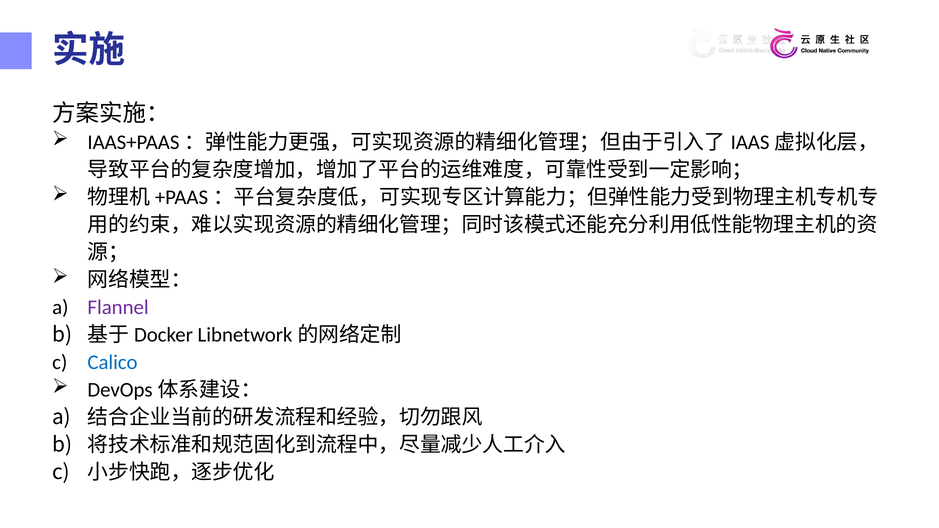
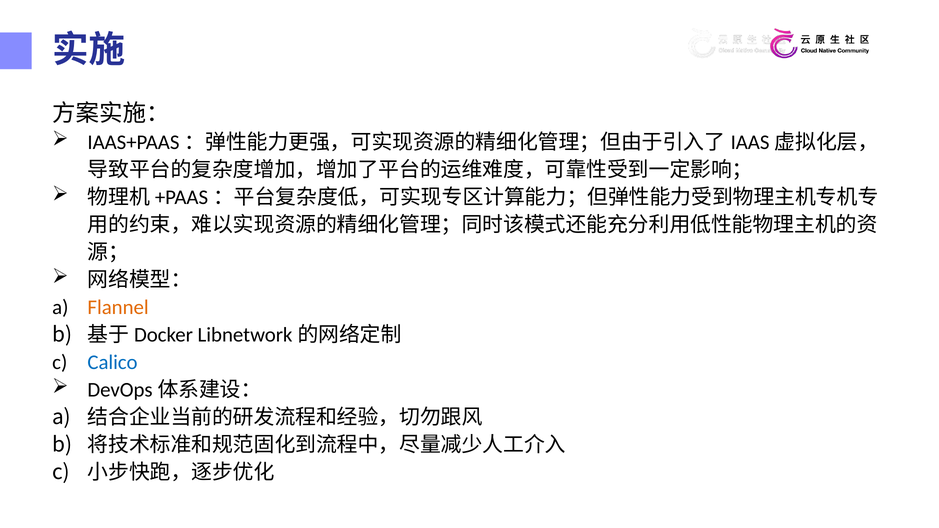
Flannel colour: purple -> orange (118, 307)
